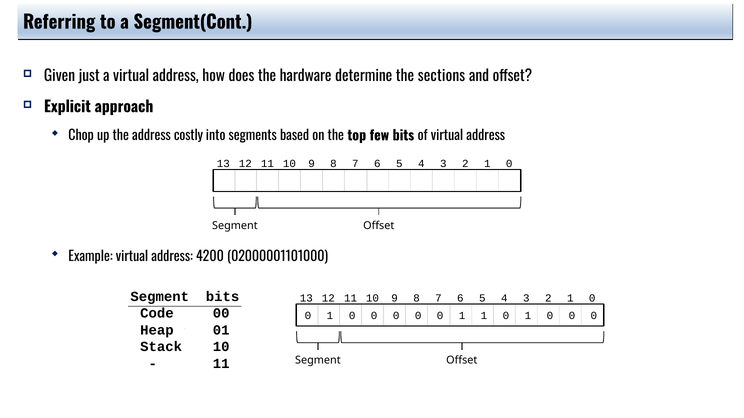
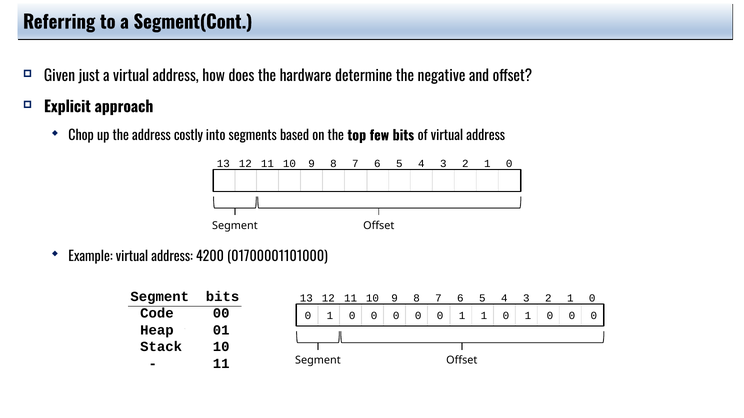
sections: sections -> negative (442, 76)
02000001101000: 02000001101000 -> 01700001101000 (277, 257)
